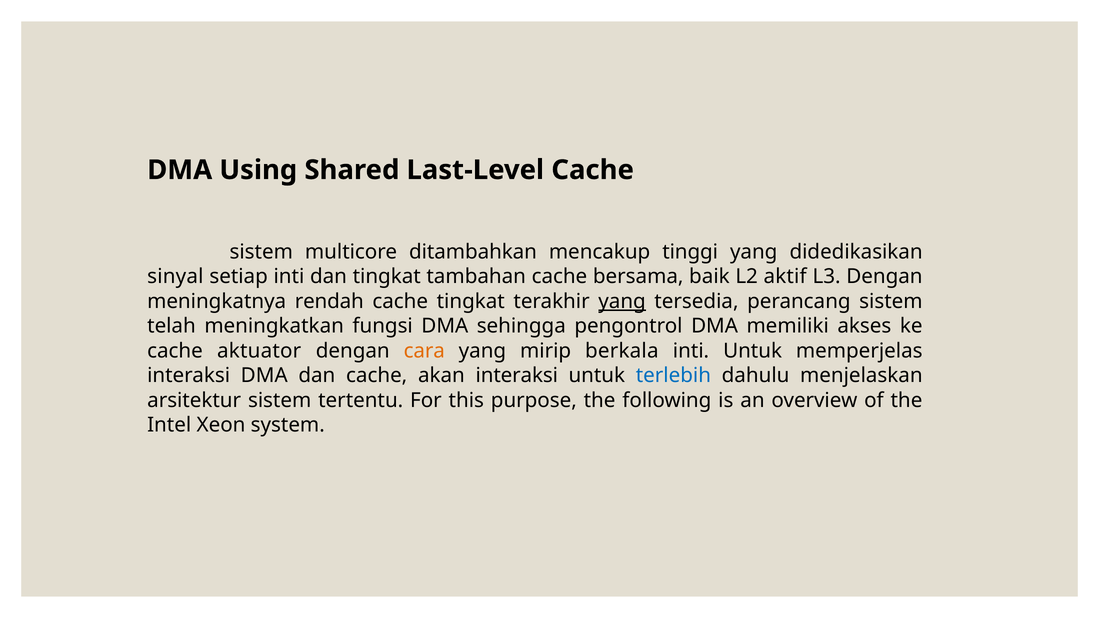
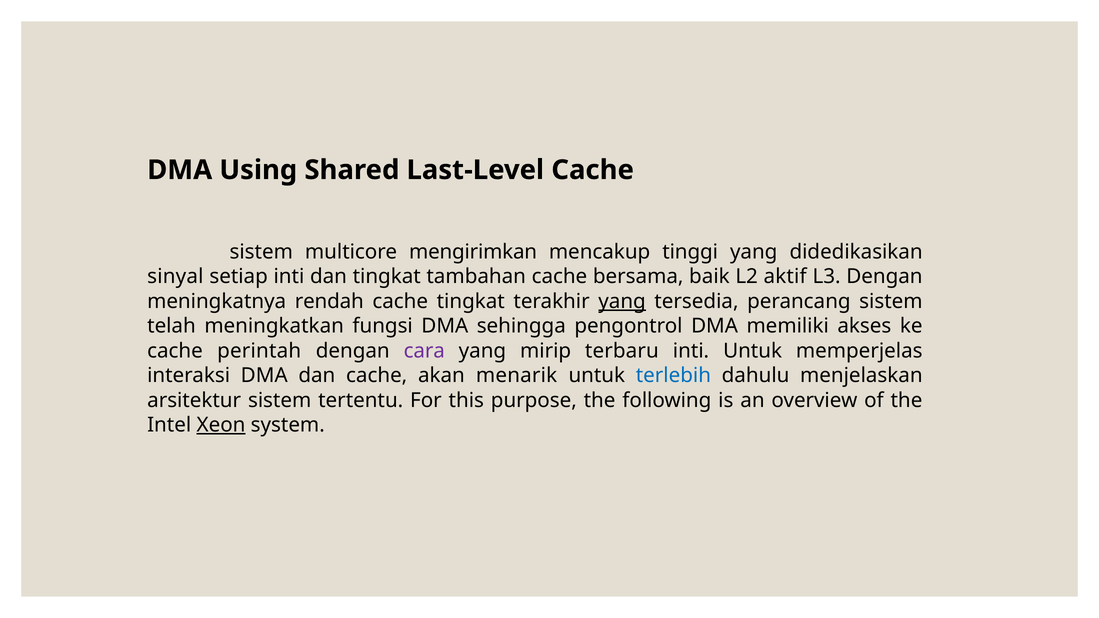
ditambahkan: ditambahkan -> mengirimkan (473, 252)
aktuator: aktuator -> perintah (259, 351)
cara colour: orange -> purple (424, 351)
berkala: berkala -> terbaru (622, 351)
akan interaksi: interaksi -> menarik (517, 376)
Xeon underline: none -> present (221, 425)
